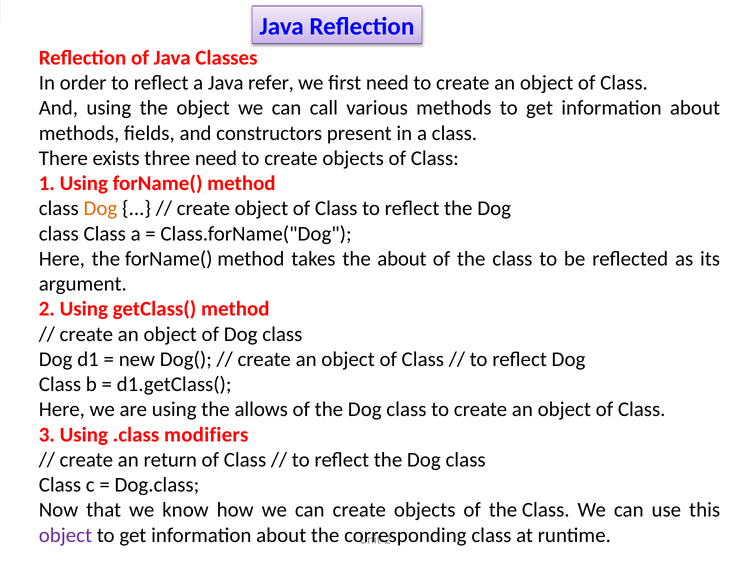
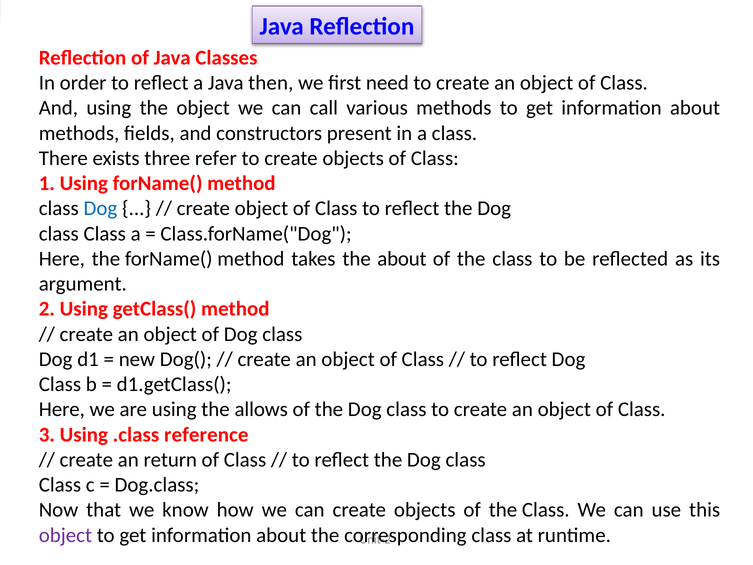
refer: refer -> then (271, 83)
three need: need -> refer (216, 158)
Dog colour: orange -> blue (100, 208)
modifiers: modifiers -> reference (206, 434)
